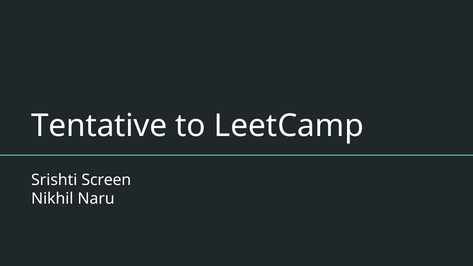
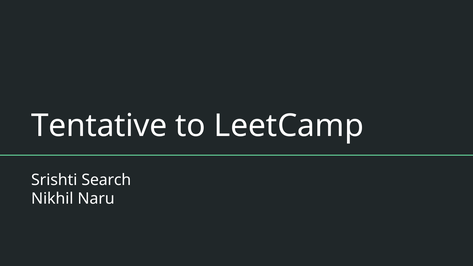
Screen: Screen -> Search (106, 180)
